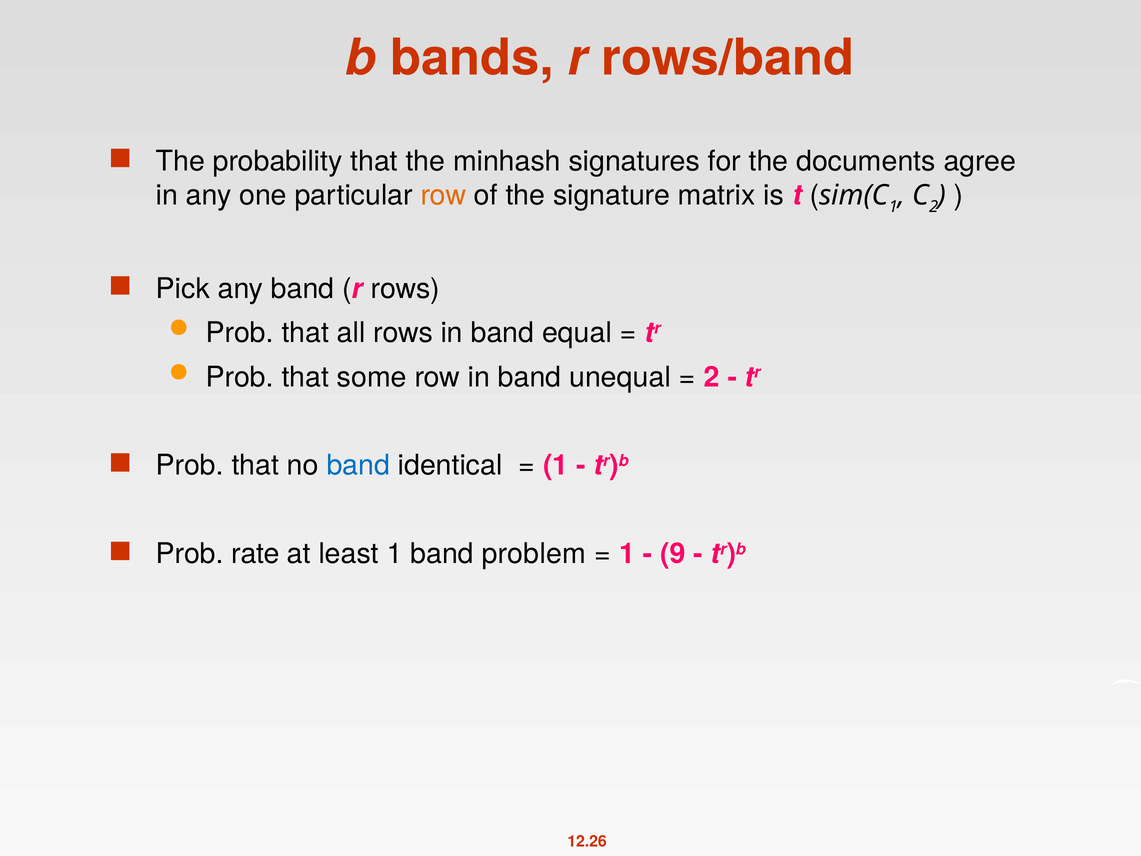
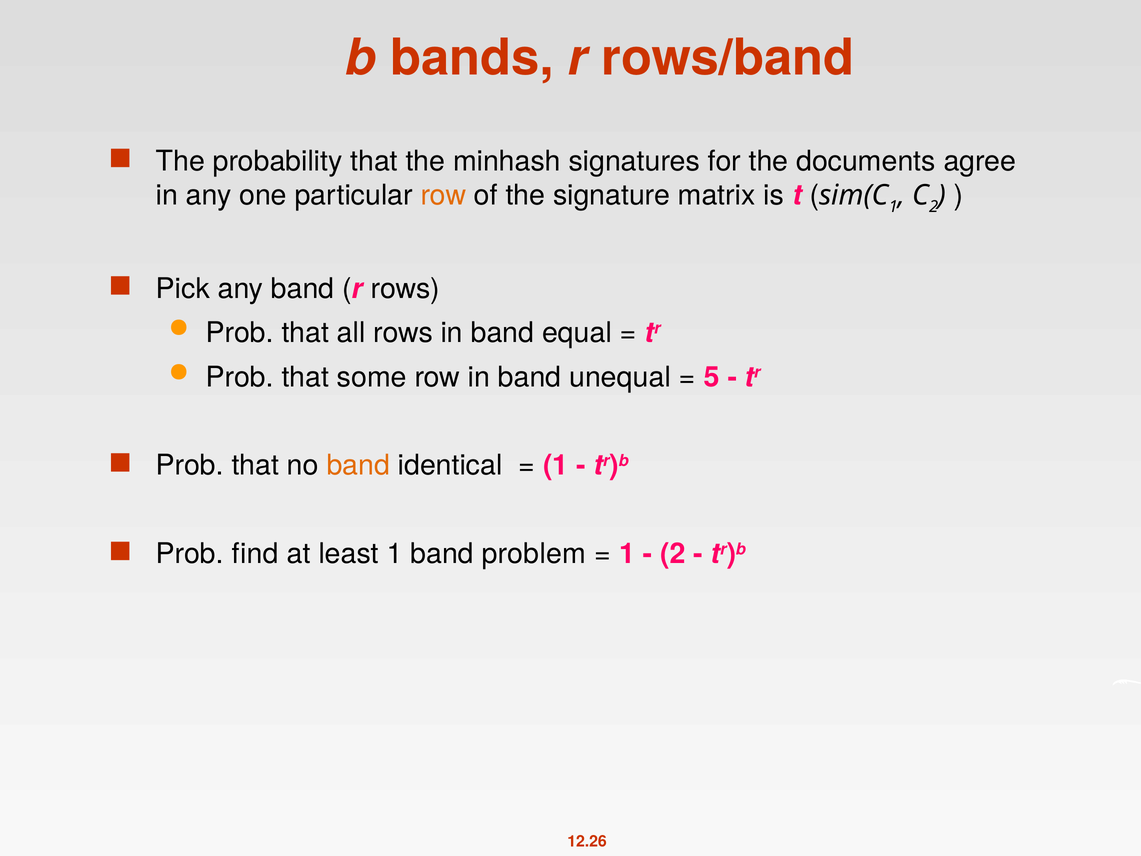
2: 2 -> 5 (712, 377)
band colour: blue -> orange (358, 465)
rate: rate -> find (255, 554)
9: 9 -> 2 (673, 554)
